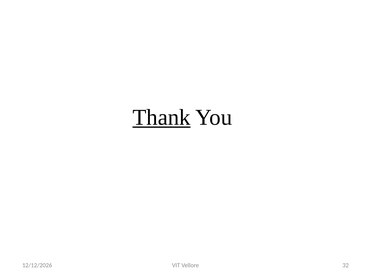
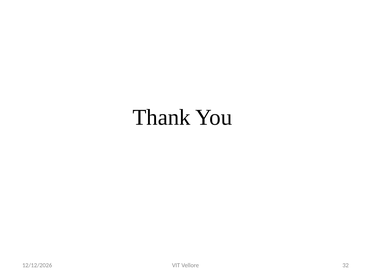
Thank underline: present -> none (162, 118)
